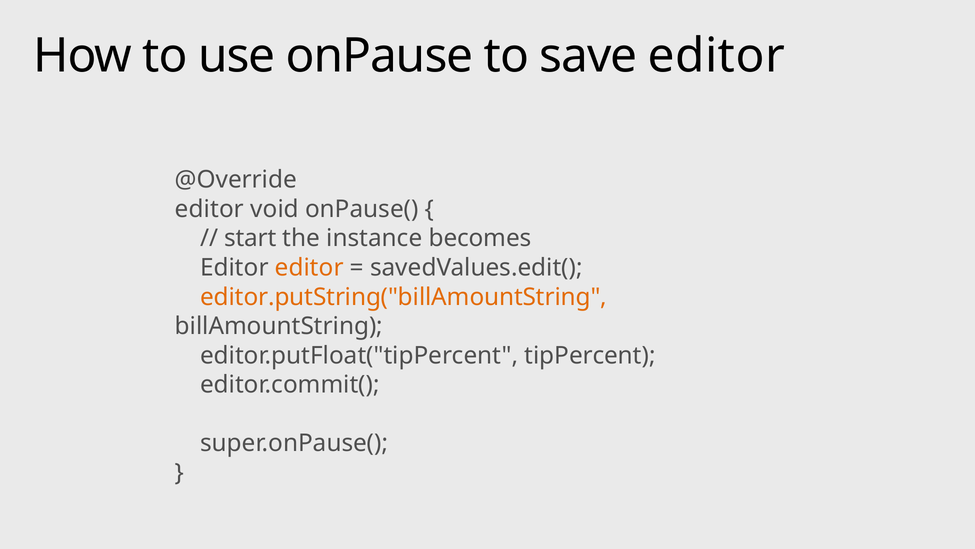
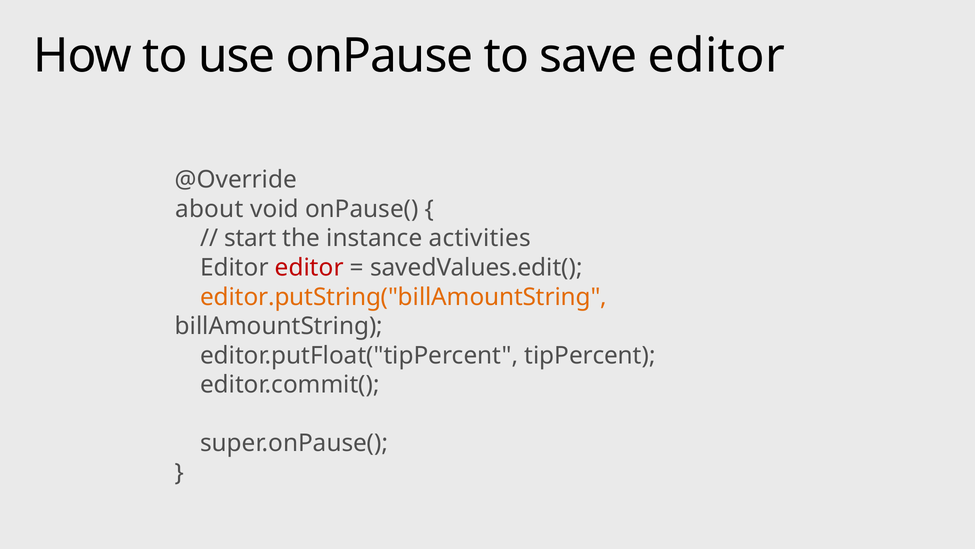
editor: editor -> about (209, 209)
becomes: becomes -> activities (480, 238)
editor colour: orange -> red (309, 267)
